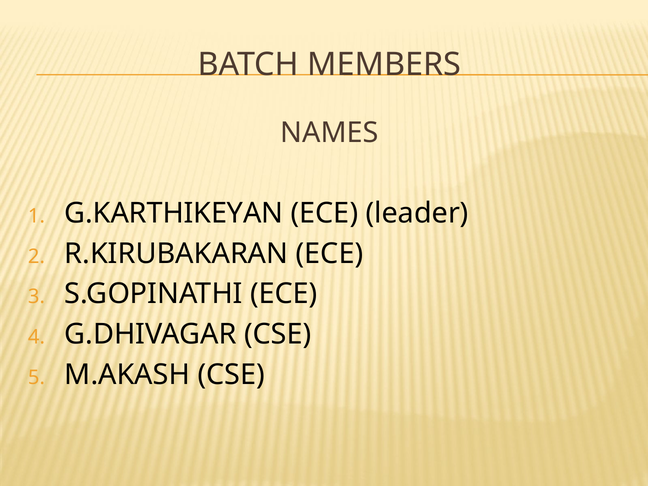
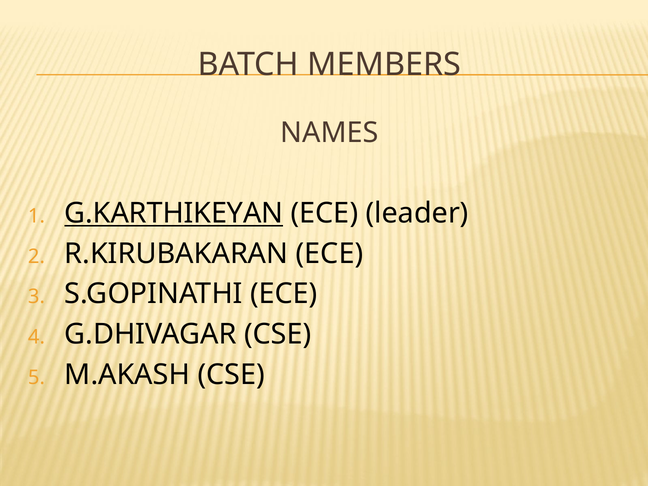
G.KARTHIKEYAN underline: none -> present (174, 213)
